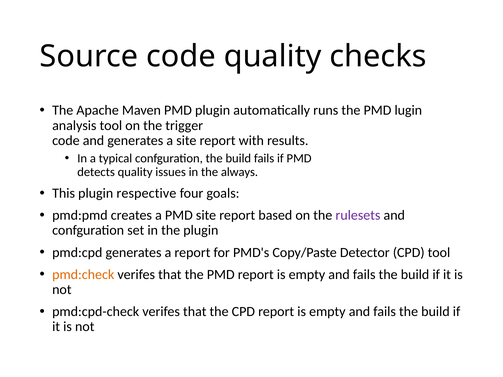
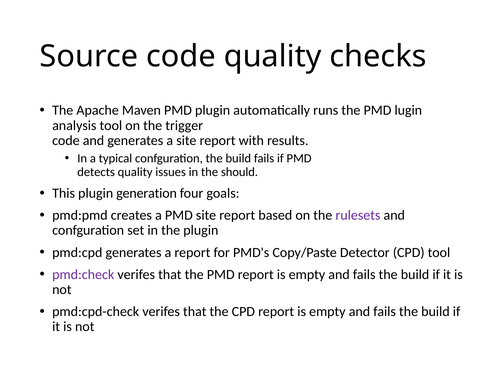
always: always -> should (239, 172)
respective: respective -> generation (147, 193)
pmd:check colour: orange -> purple (83, 275)
